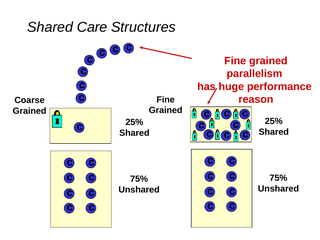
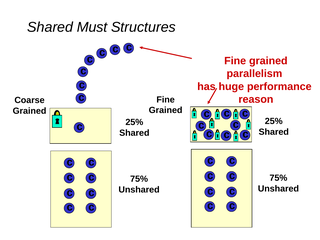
Care: Care -> Must (92, 27)
